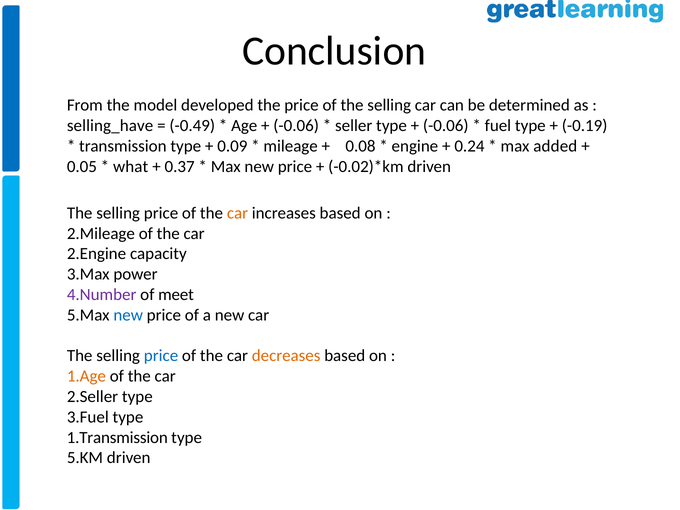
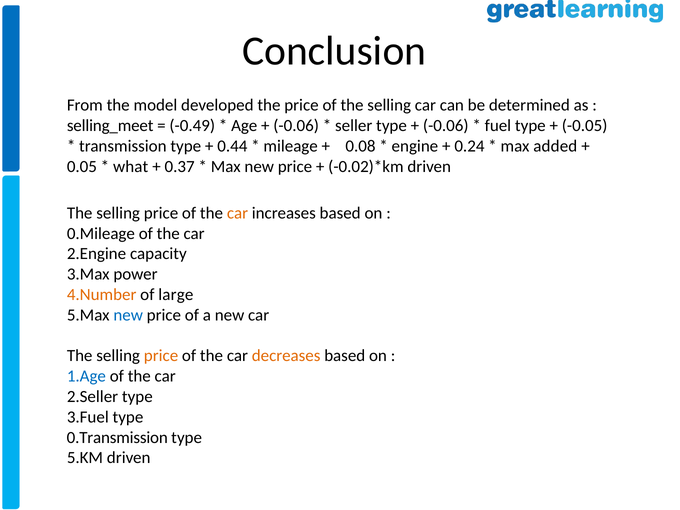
selling_have: selling_have -> selling_meet (110, 126)
-0.19: -0.19 -> -0.05 (585, 126)
0.09: 0.09 -> 0.44 (232, 146)
2.Mileage: 2.Mileage -> 0.Mileage (101, 233)
4.Number colour: purple -> orange (102, 295)
meet: meet -> large (176, 295)
price colour: blue -> orange (161, 356)
1.Age colour: orange -> blue (86, 376)
1.Transmission: 1.Transmission -> 0.Transmission (117, 437)
